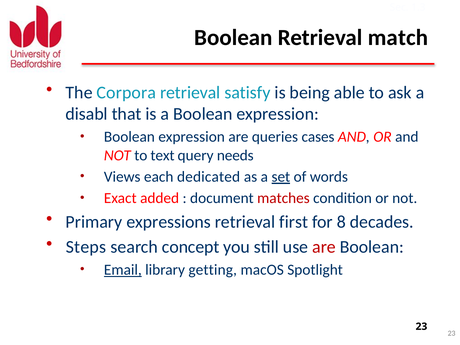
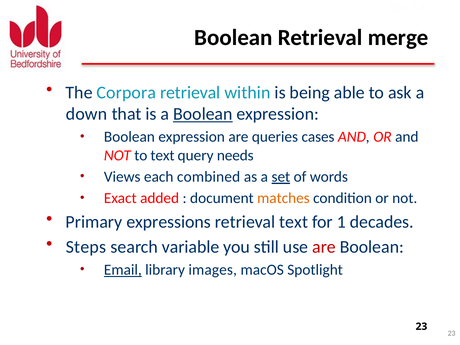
match: match -> merge (398, 38)
satisfy: satisfy -> within (247, 93)
disabl: disabl -> down (87, 114)
Boolean underline: none -> present (203, 114)
dedicated: dedicated -> combined (209, 177)
matches colour: red -> orange (283, 198)
retrieval first: first -> text (294, 222)
8: 8 -> 1 (341, 222)
concept: concept -> variable (191, 247)
getting: getting -> images (213, 270)
